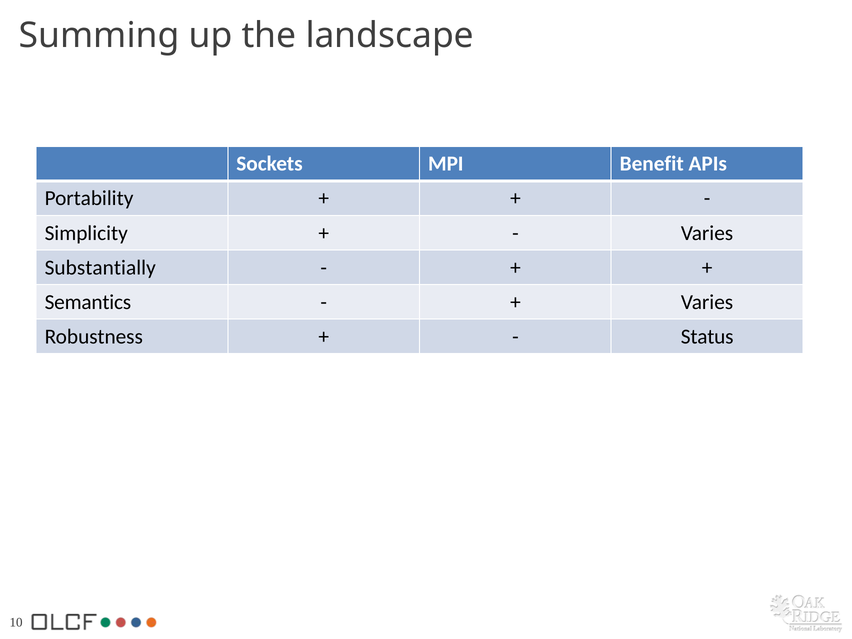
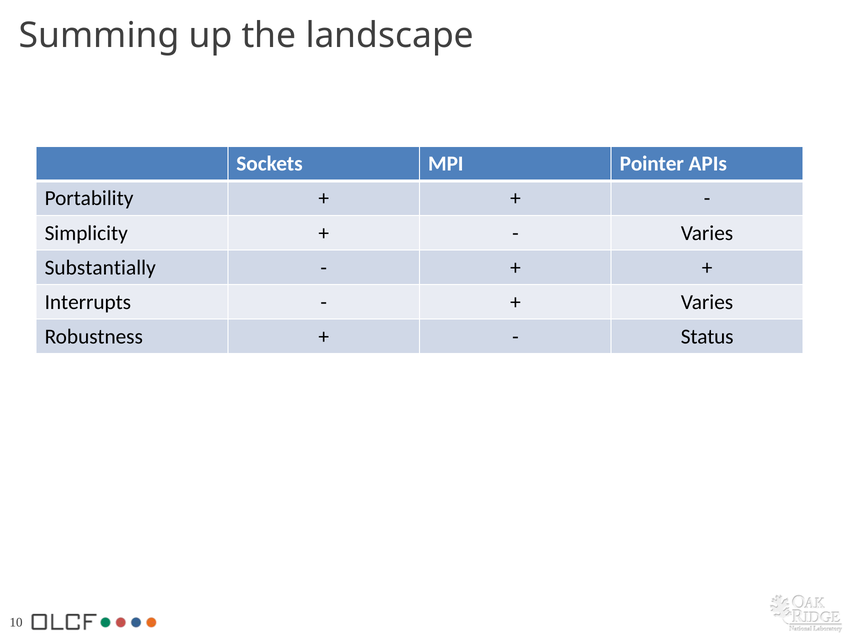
Benefit: Benefit -> Pointer (652, 164)
Semantics: Semantics -> Interrupts (88, 302)
